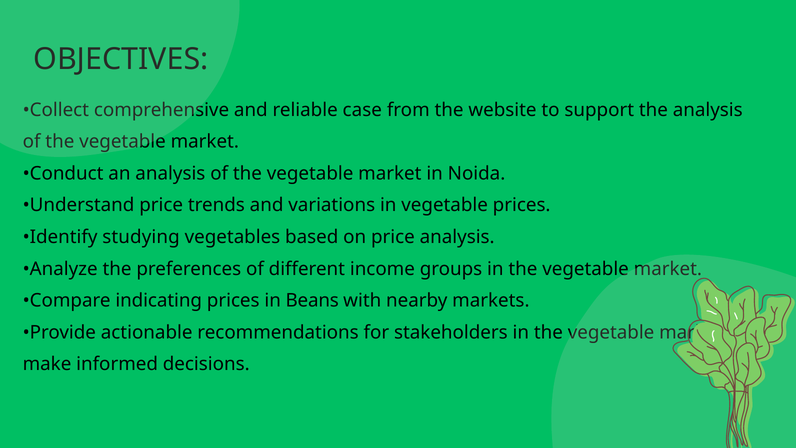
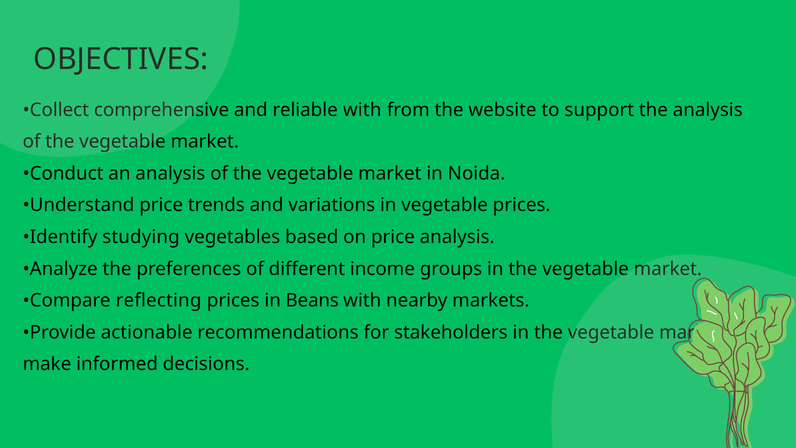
reliable case: case -> with (362, 110)
indicating: indicating -> reflecting (159, 300)
